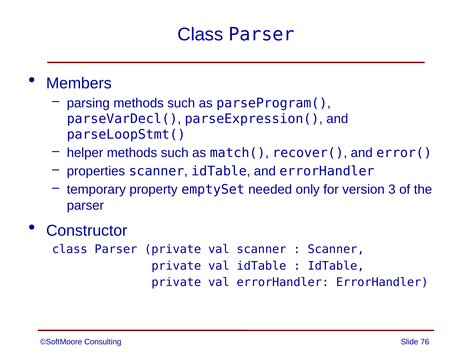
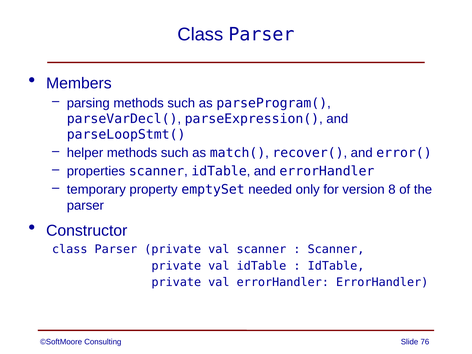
3: 3 -> 8 (392, 190)
